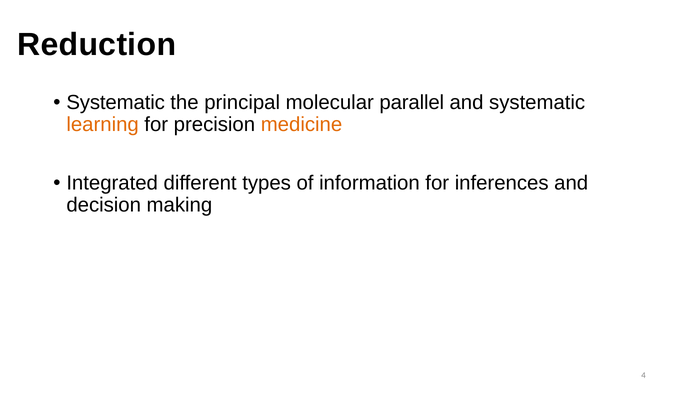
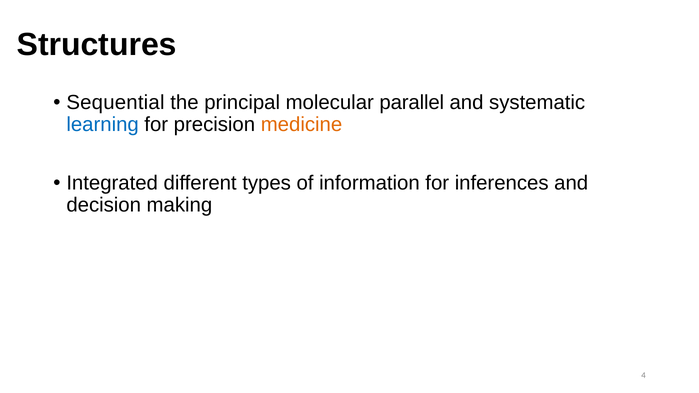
Reduction: Reduction -> Structures (97, 45)
Systematic: Systematic -> Sequential (115, 103)
learning colour: orange -> blue (103, 125)
